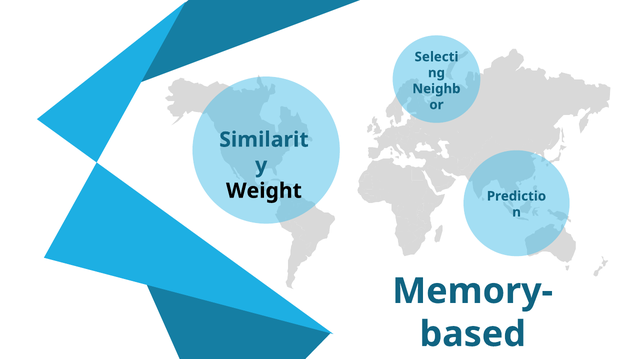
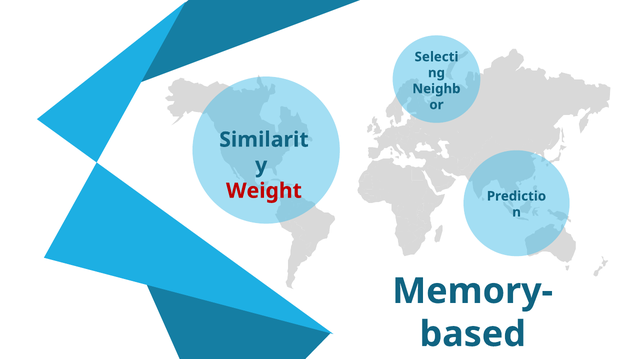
Weight colour: black -> red (264, 191)
